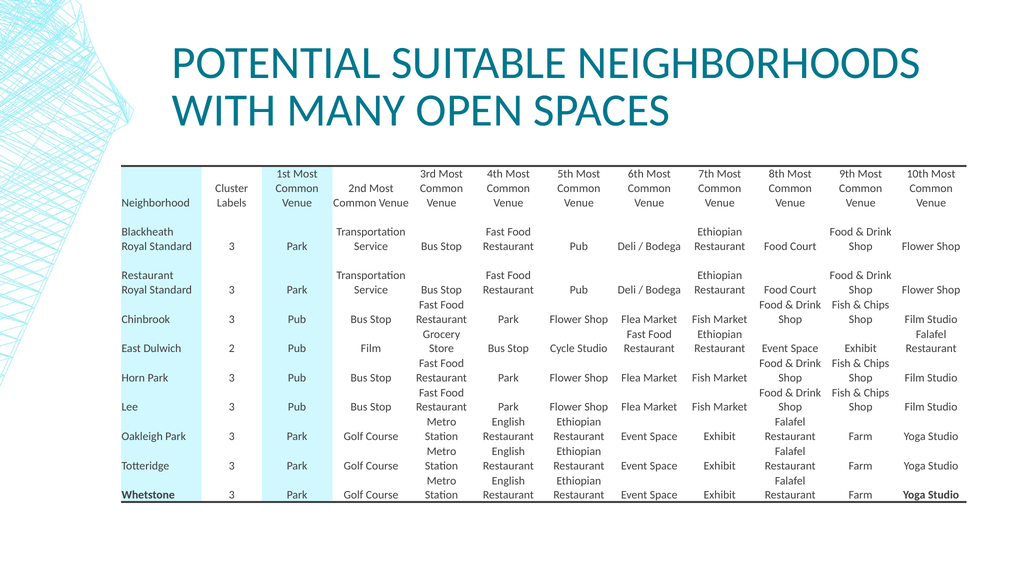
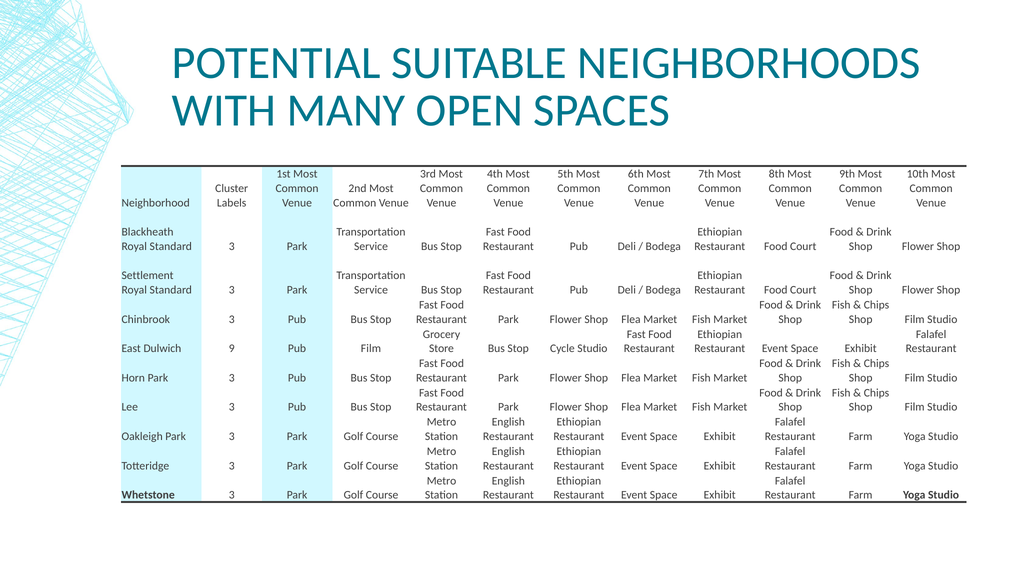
Restaurant: Restaurant -> Settlement (148, 276)
2: 2 -> 9 (232, 348)
